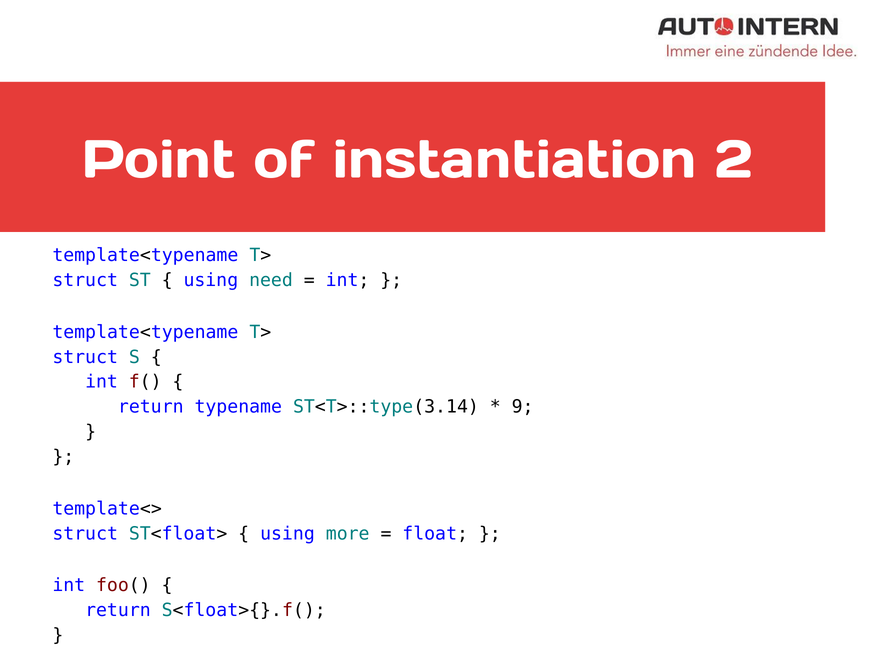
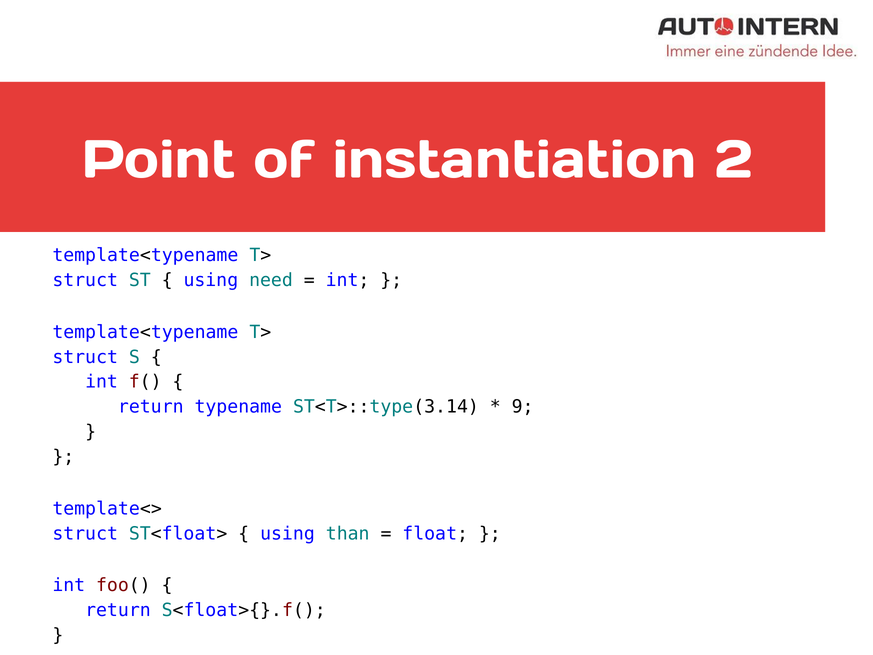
more: more -> than (348, 533)
